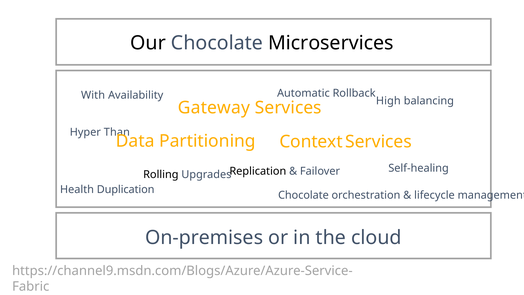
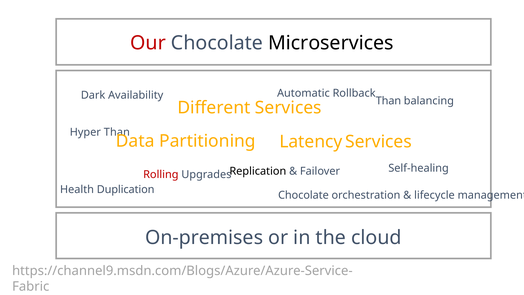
Our colour: black -> red (148, 43)
With: With -> Dark (93, 95)
High: High -> Than (388, 101)
Gateway: Gateway -> Different (214, 108)
Context: Context -> Latency (311, 141)
Rolling colour: black -> red (161, 175)
